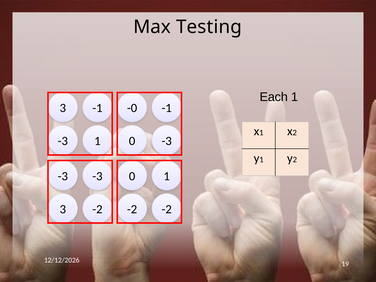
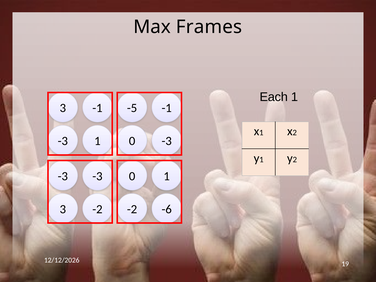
Testing: Testing -> Frames (209, 27)
-0: -0 -> -5 (132, 108)
-2 -2 -2: -2 -> -6 (167, 209)
